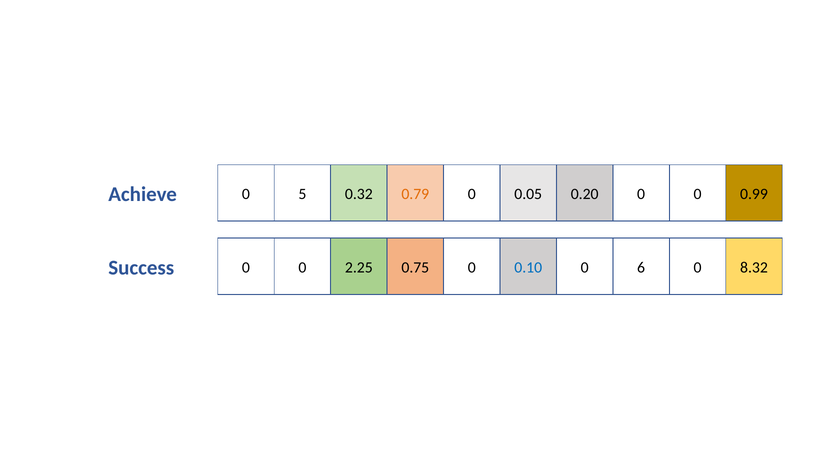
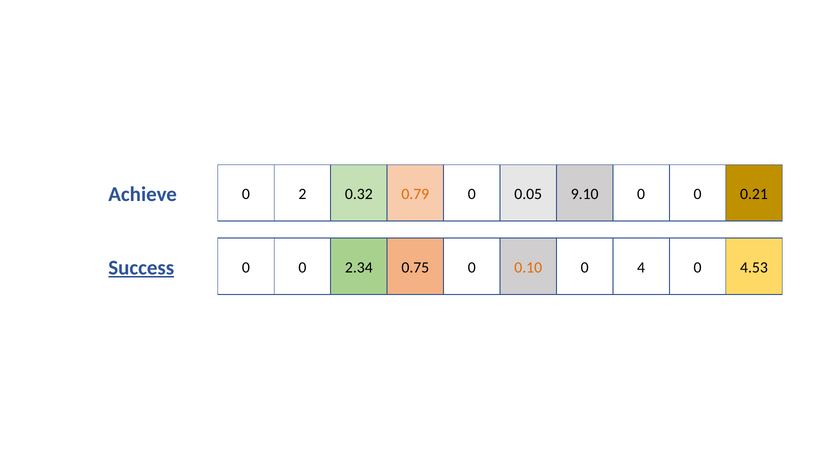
5: 5 -> 2 (302, 194)
0.20: 0.20 -> 9.10 (585, 194)
0.99: 0.99 -> 0.21 (754, 194)
Success underline: none -> present (141, 268)
2.25: 2.25 -> 2.34 (359, 267)
0.10 colour: blue -> orange (528, 267)
6: 6 -> 4 (641, 267)
8.32: 8.32 -> 4.53 (754, 267)
